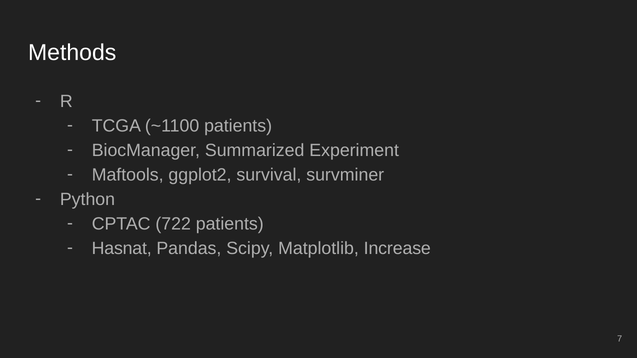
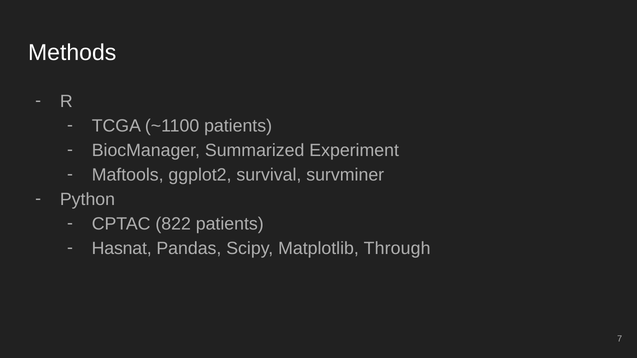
722: 722 -> 822 (173, 224)
Increase: Increase -> Through (397, 248)
